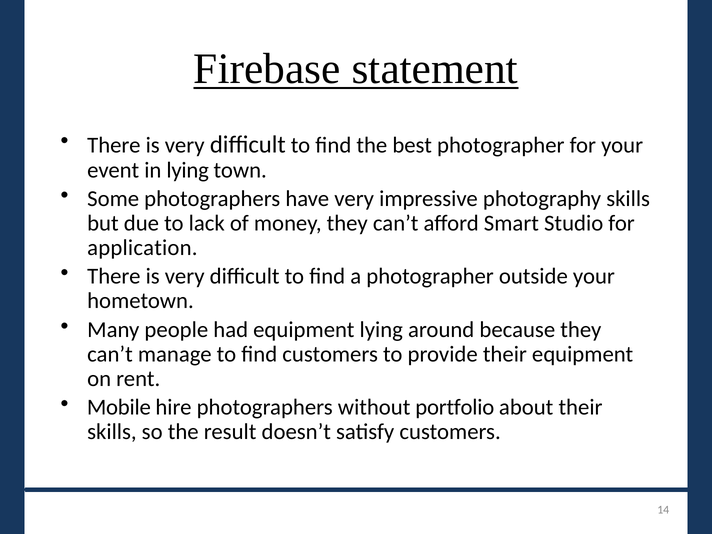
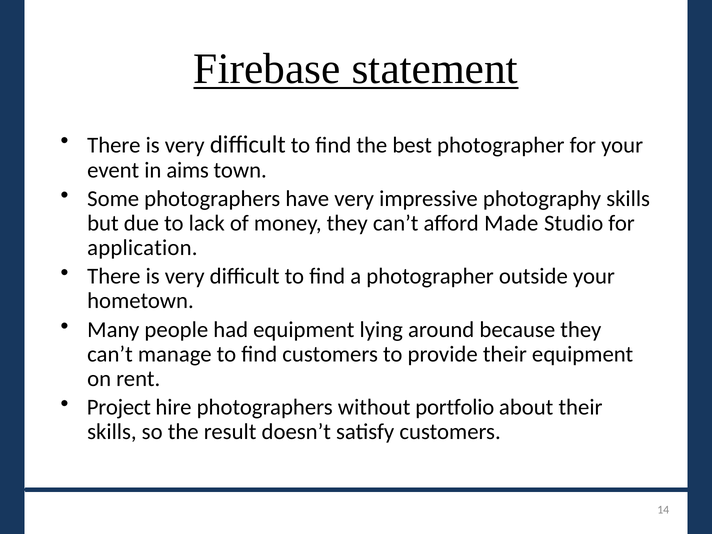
in lying: lying -> aims (188, 170)
Smart: Smart -> Made (511, 223)
Mobile: Mobile -> Project (119, 407)
